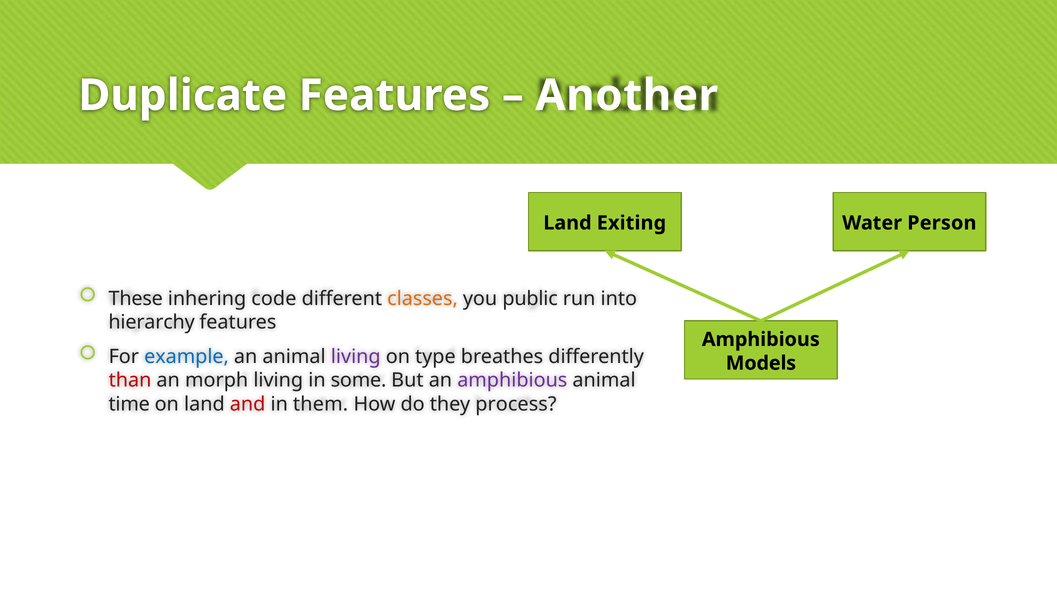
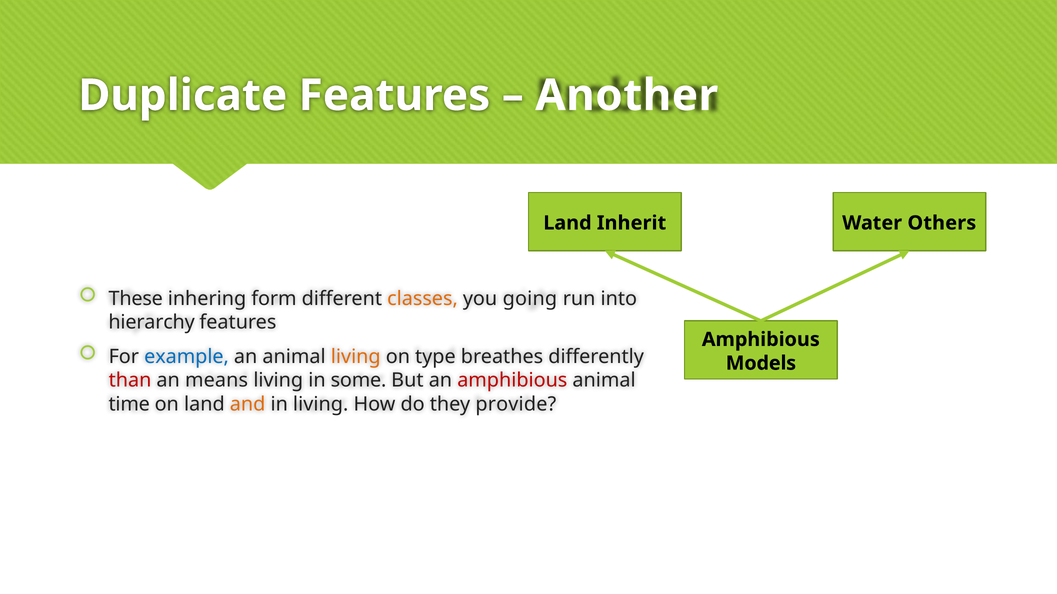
Exiting: Exiting -> Inherit (631, 223)
Person: Person -> Others (942, 223)
code: code -> form (274, 299)
public: public -> going (530, 299)
living colour: purple -> orange (356, 357)
morph: morph -> means (217, 381)
amphibious colour: purple -> red (512, 381)
and colour: red -> orange (248, 405)
in them: them -> living (321, 405)
process: process -> provide (516, 405)
